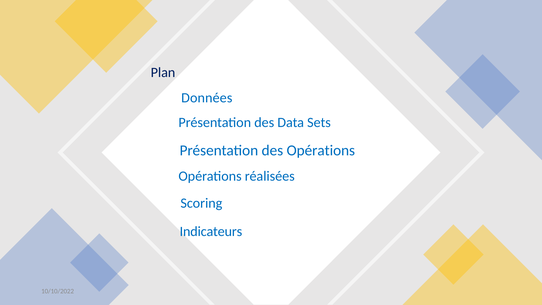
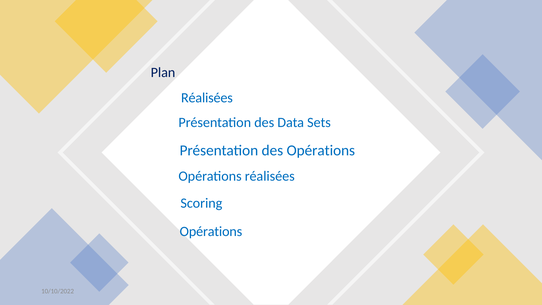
Données: Données -> Réalisées (207, 98)
Indicateurs: Indicateurs -> Opérations (211, 231)
